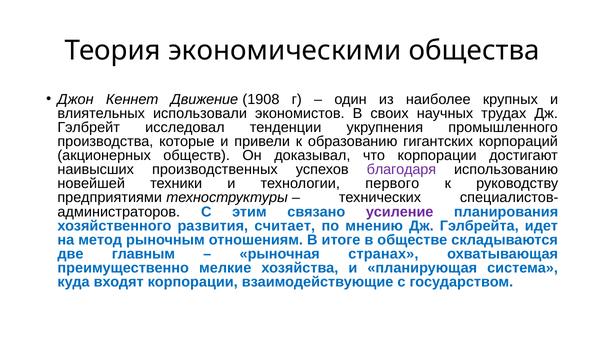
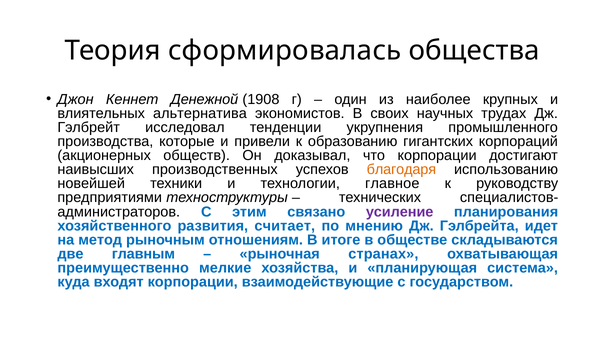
экономическими: экономическими -> сформировалась (285, 51)
Движение: Движение -> Денежной (204, 99)
использовали: использовали -> альтернатива (200, 113)
благодаря colour: purple -> orange (401, 170)
первого: первого -> главное (392, 184)
